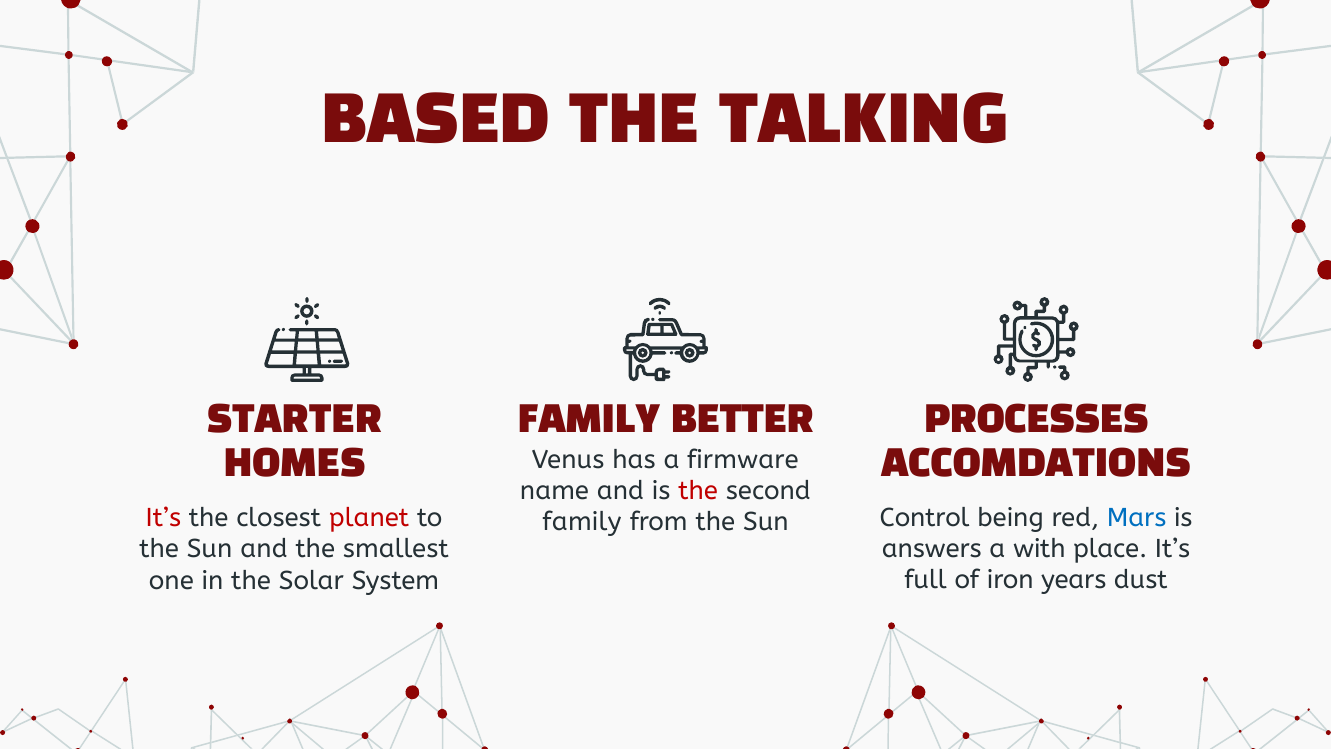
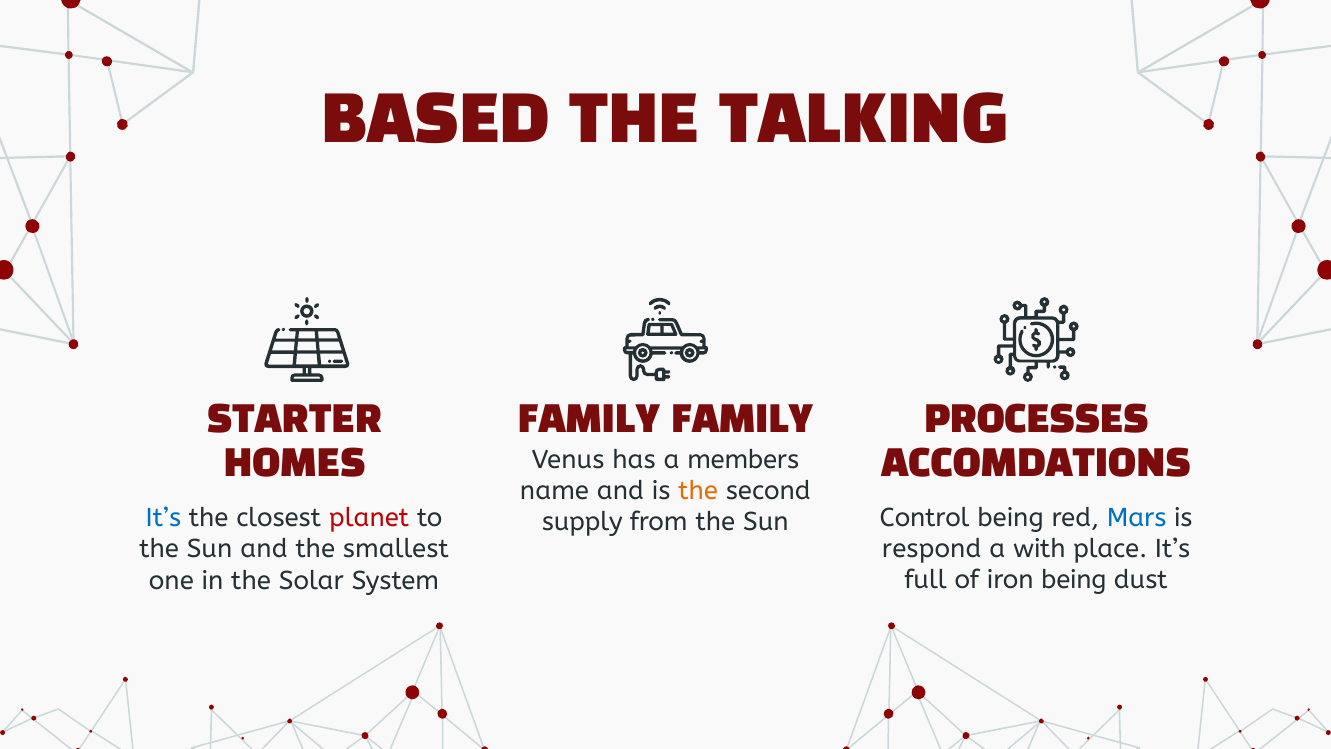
FAMILY BETTER: BETTER -> FAMILY (742, 420)
firmware: firmware -> members (743, 460)
the colour: red -> orange (698, 491)
It’s colour: red -> blue (163, 518)
family: family -> supply (582, 522)
answers: answers -> respond (932, 549)
iron years: years -> being (1074, 580)
